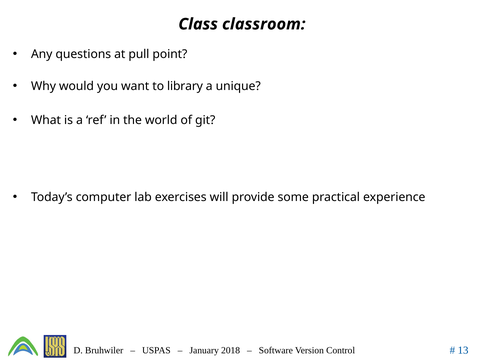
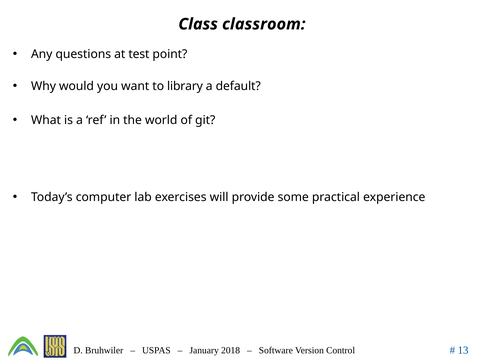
pull: pull -> test (139, 54)
unique: unique -> default (238, 86)
